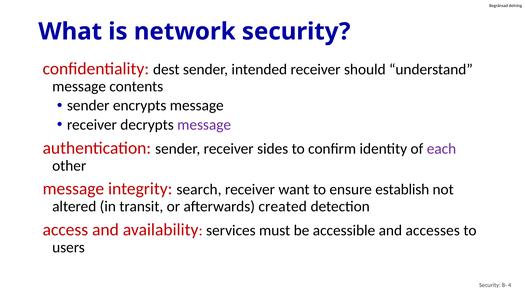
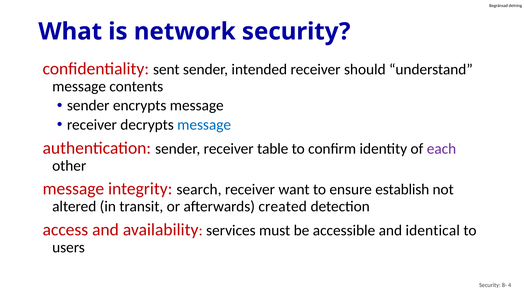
dest: dest -> sent (166, 69)
message colour: purple -> blue (204, 125)
sides: sides -> table (273, 149)
accesses: accesses -> identical (433, 231)
